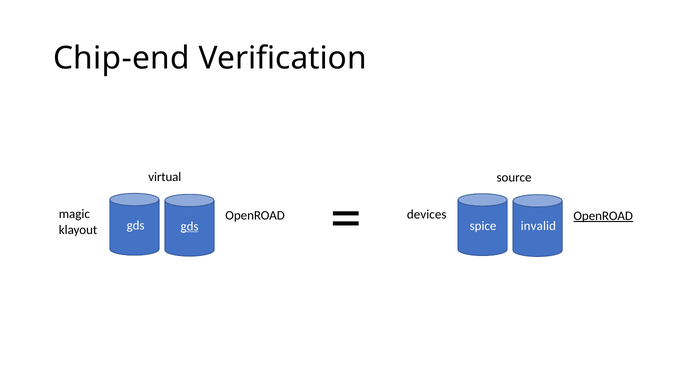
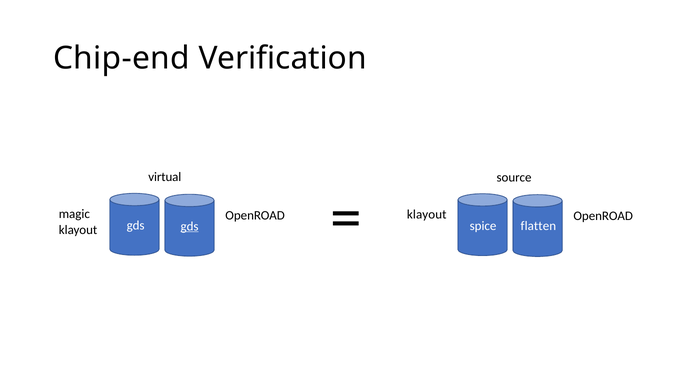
devices: devices -> klayout (427, 215)
OpenROAD underline: present -> none (603, 216)
invalid: invalid -> flatten (538, 226)
